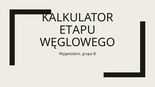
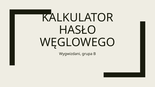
ETAPU: ETAPU -> HASŁO (78, 30)
